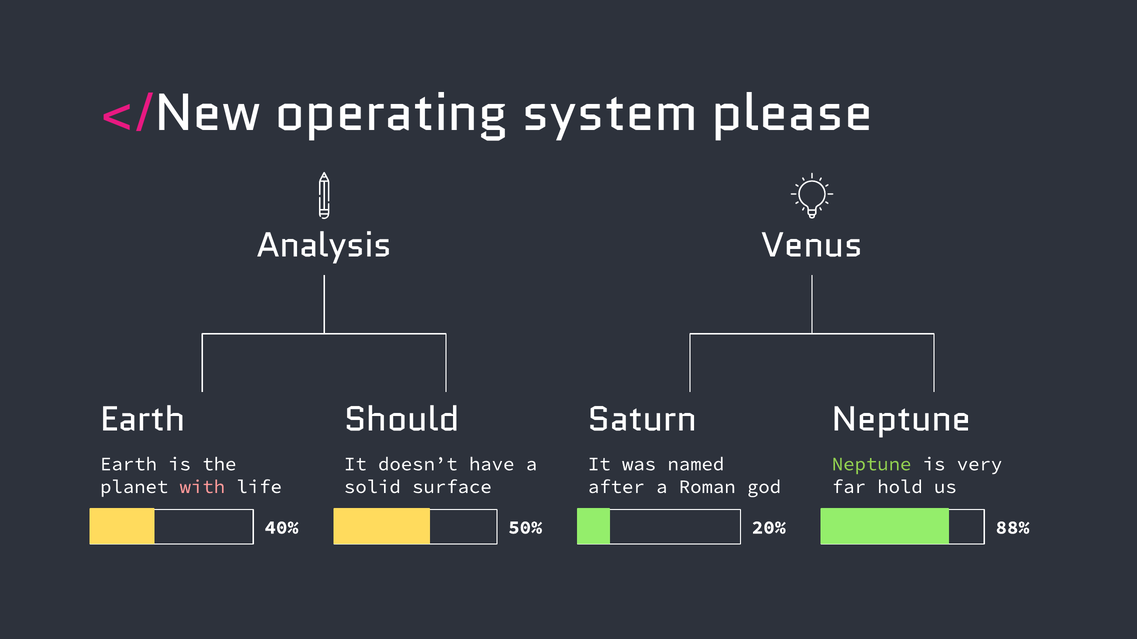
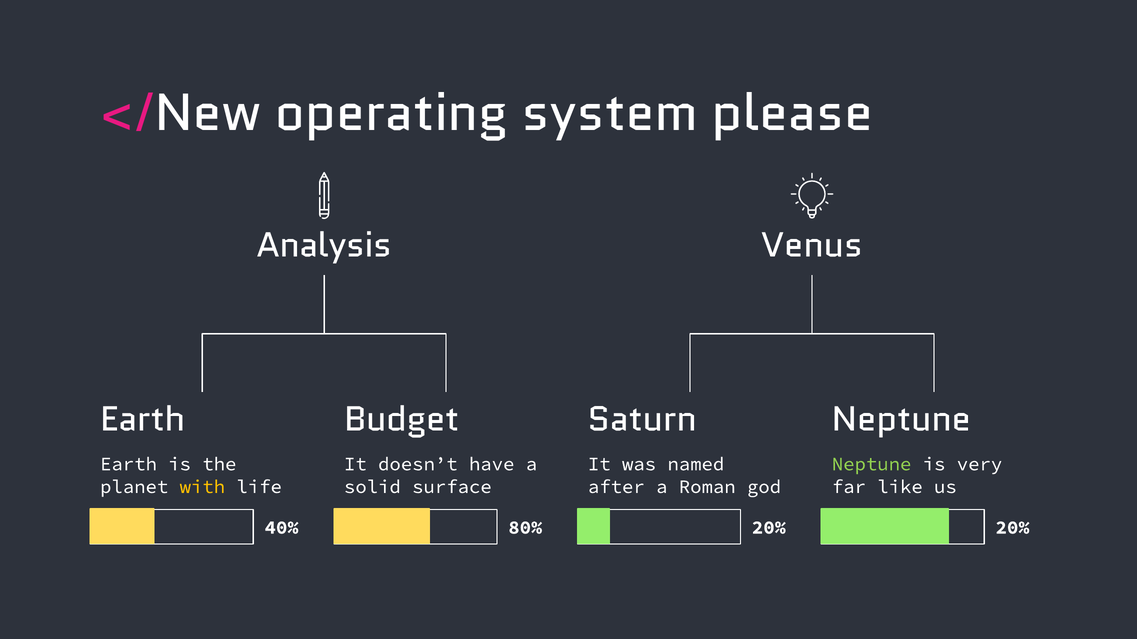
Should: Should -> Budget (402, 420)
with colour: pink -> yellow (202, 487)
hold: hold -> like (900, 487)
50%: 50% -> 80% (525, 528)
20% 88%: 88% -> 20% (1013, 528)
